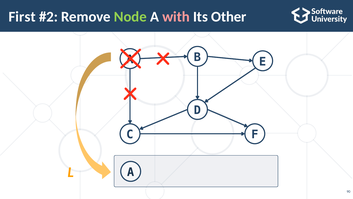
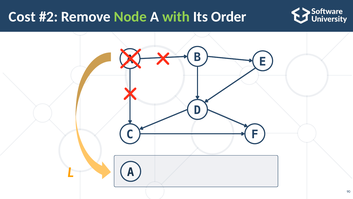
First: First -> Cost (22, 17)
with colour: pink -> light green (176, 17)
Other: Other -> Order (229, 17)
